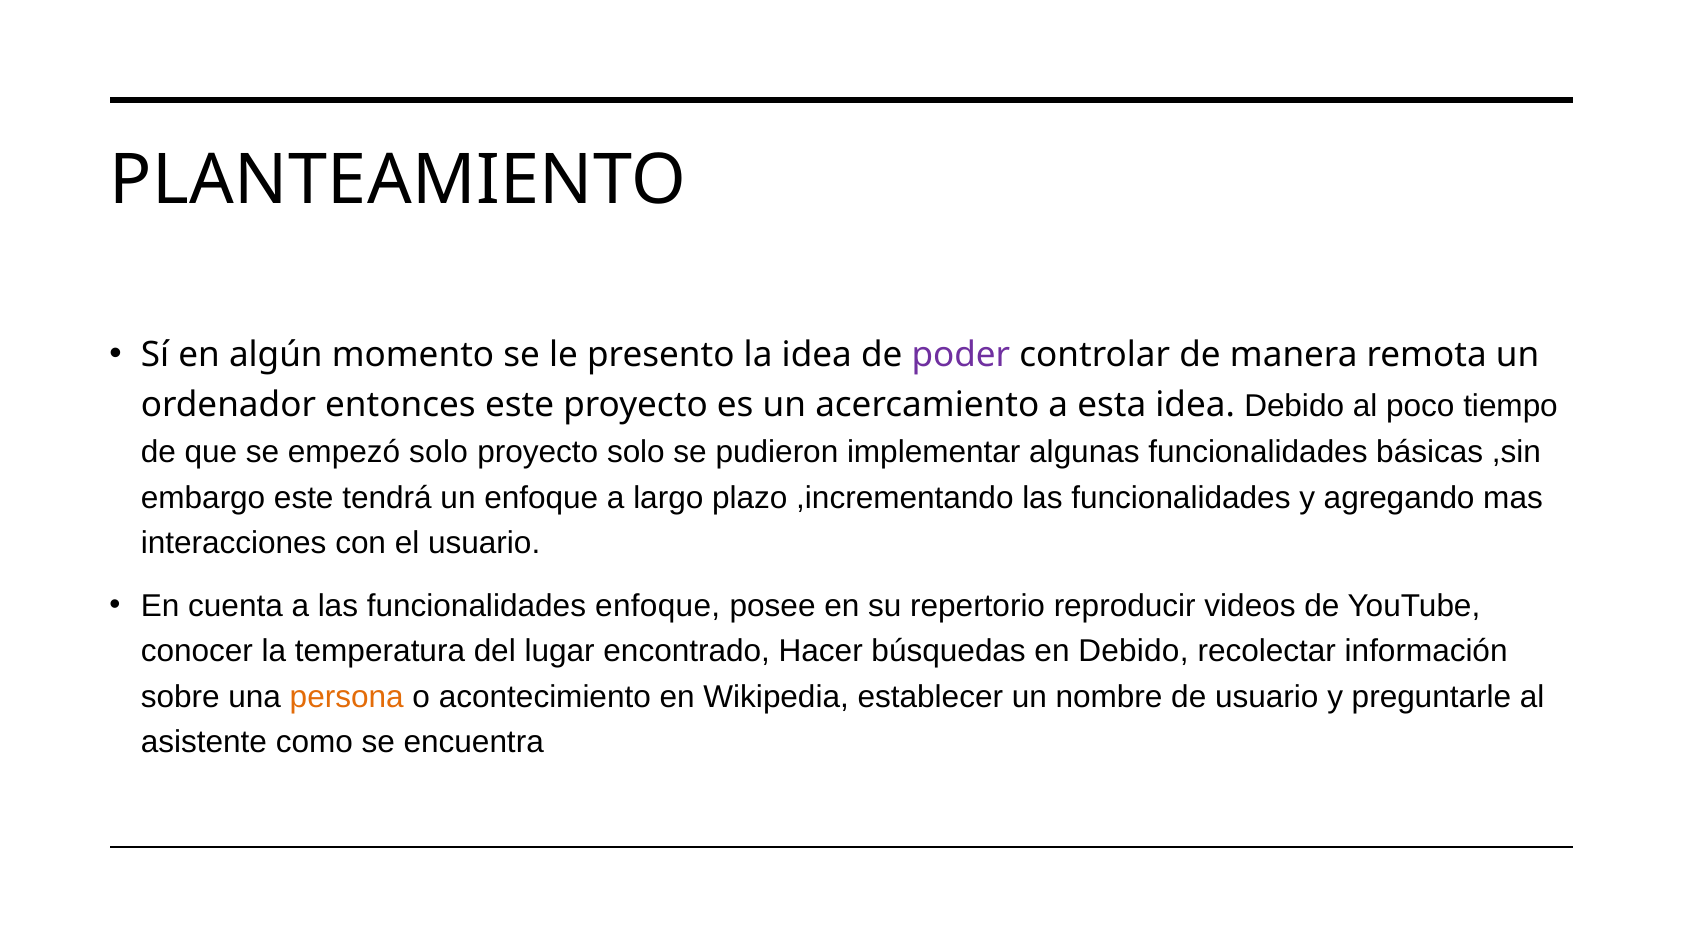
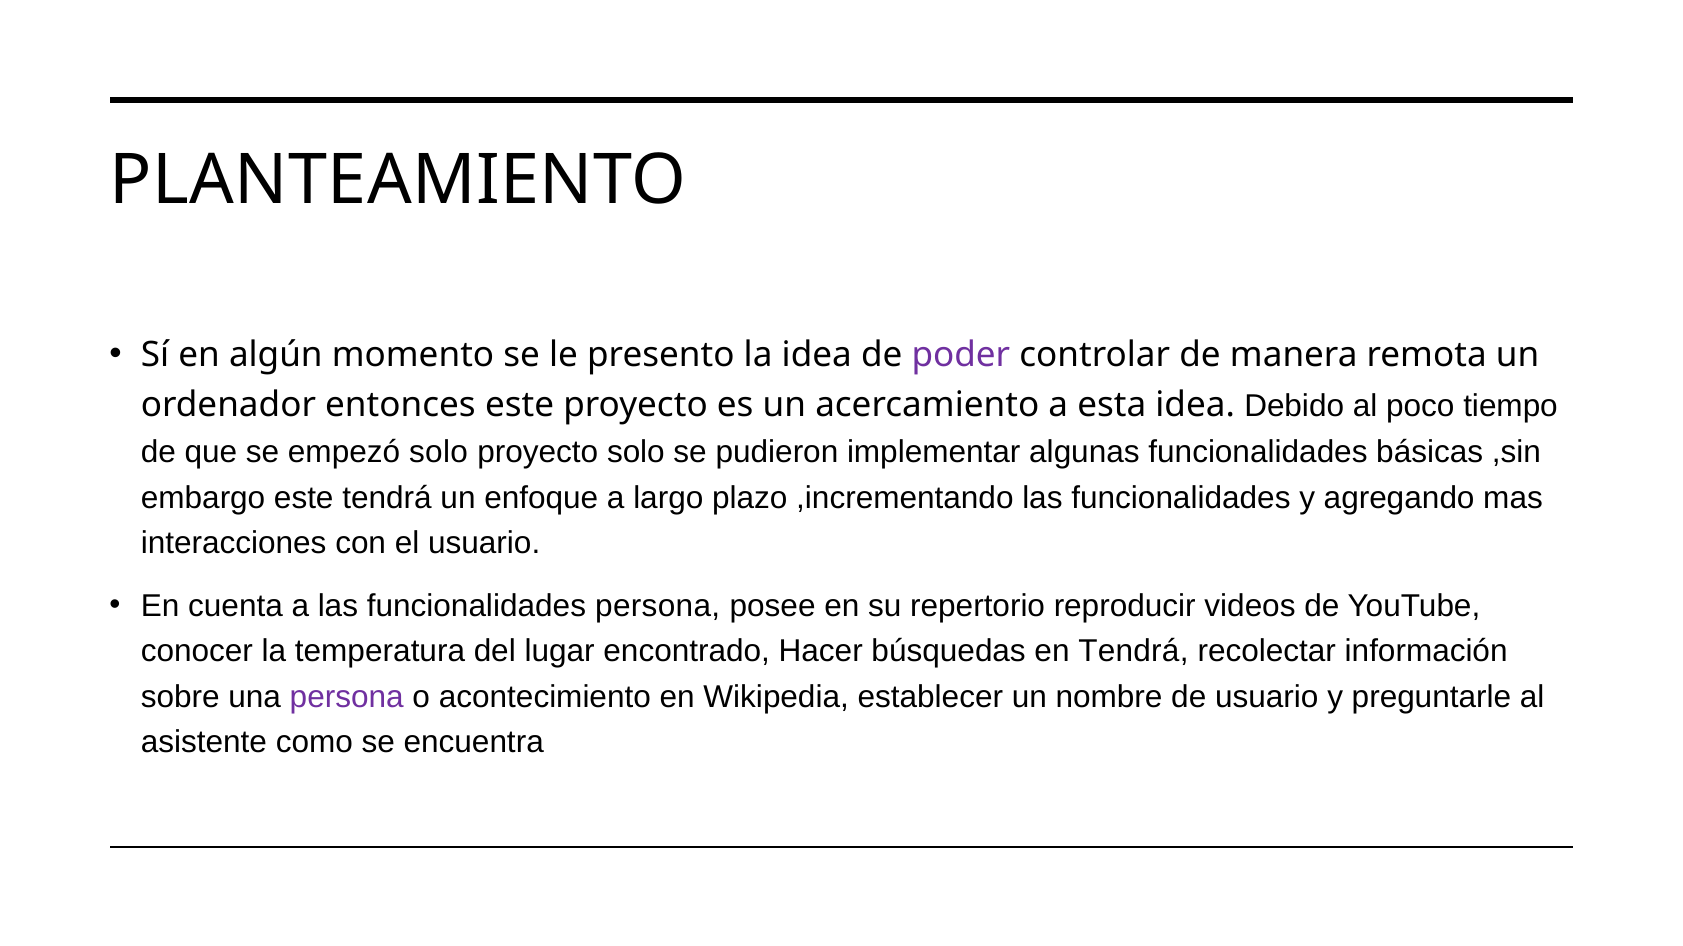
funcionalidades enfoque: enfoque -> persona (658, 606)
en Debido: Debido -> Tendrá (1133, 652)
persona colour: orange -> purple (347, 697)
